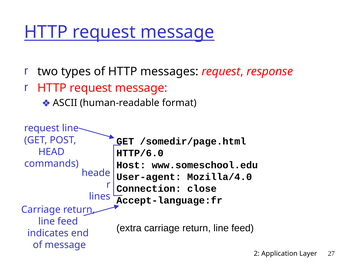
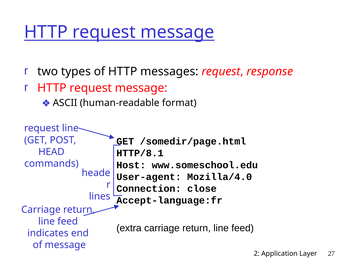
HTTP/6.0: HTTP/6.0 -> HTTP/8.1 (140, 153)
